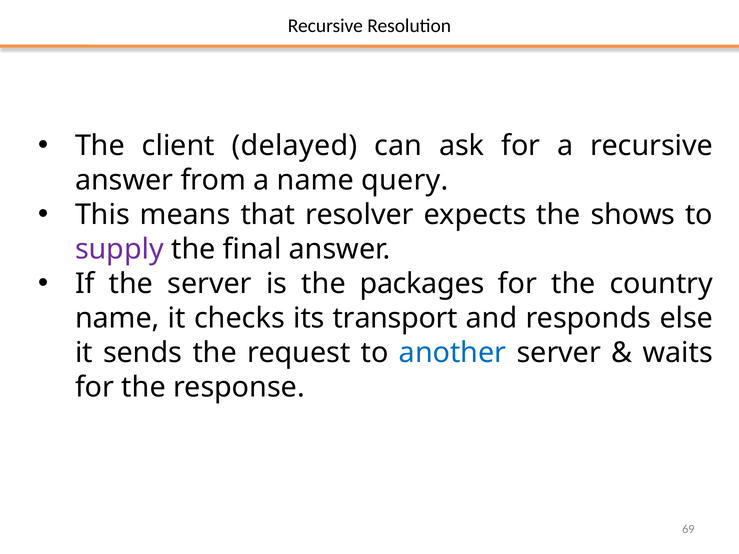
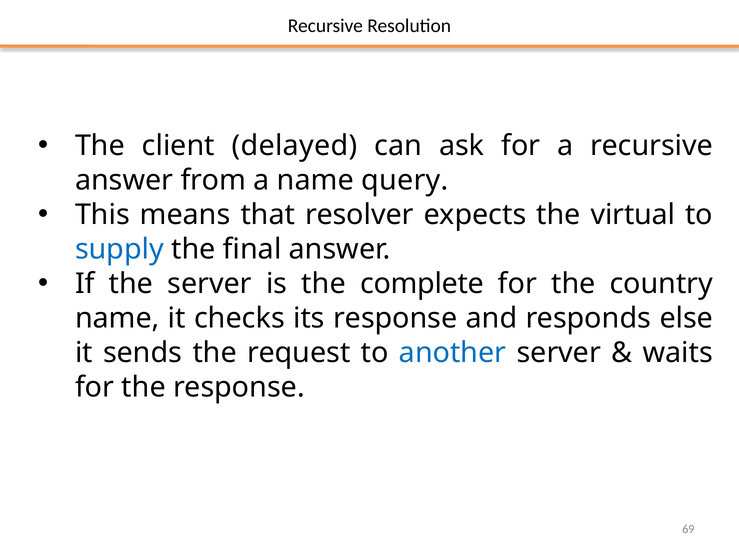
shows: shows -> virtual (633, 215)
supply colour: purple -> blue (119, 250)
packages: packages -> complete (422, 284)
its transport: transport -> response (395, 319)
